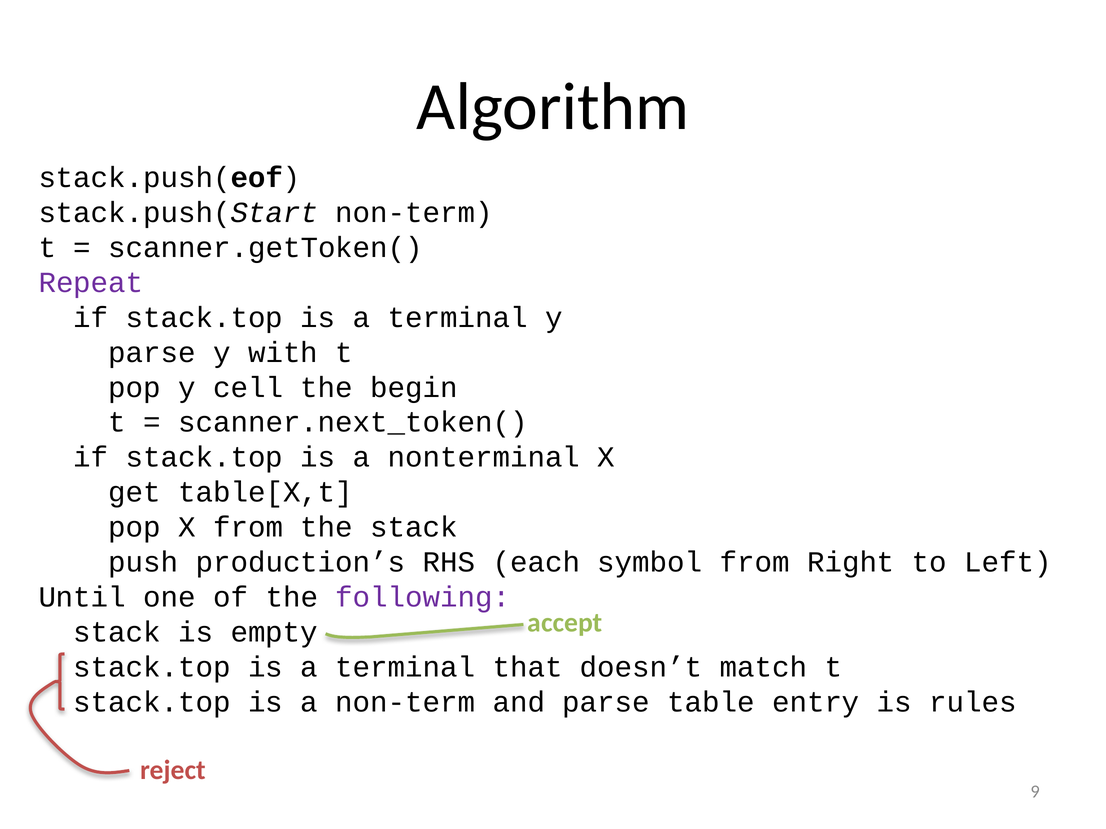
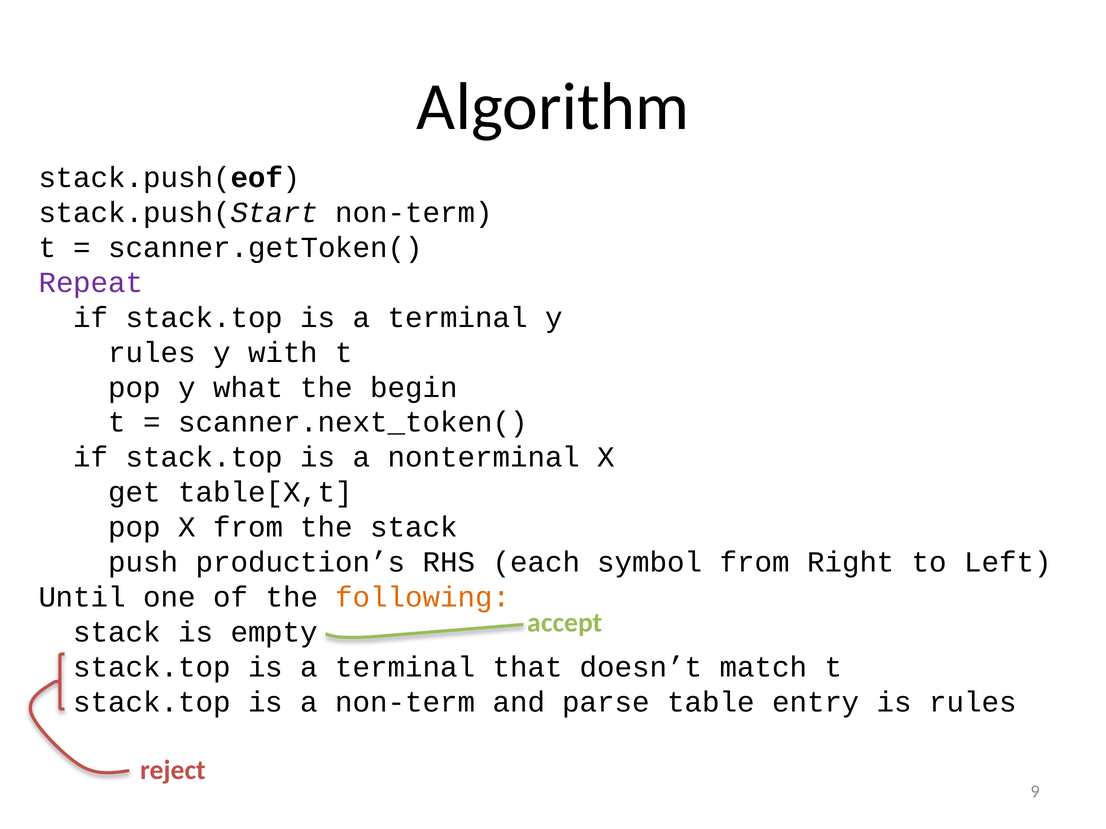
parse: parse -> rules (152, 353)
cell: cell -> what (248, 388)
following colour: purple -> orange (423, 598)
